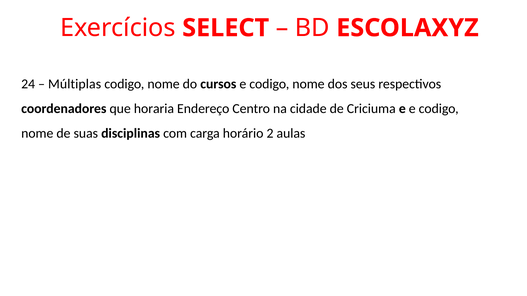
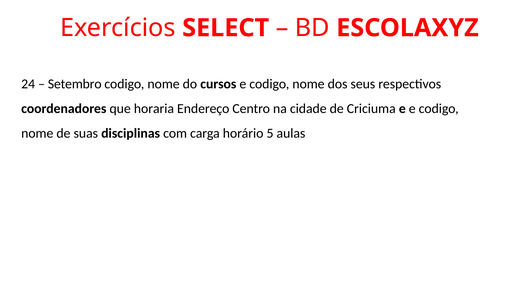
Múltiplas: Múltiplas -> Setembro (75, 84)
2: 2 -> 5 (270, 133)
